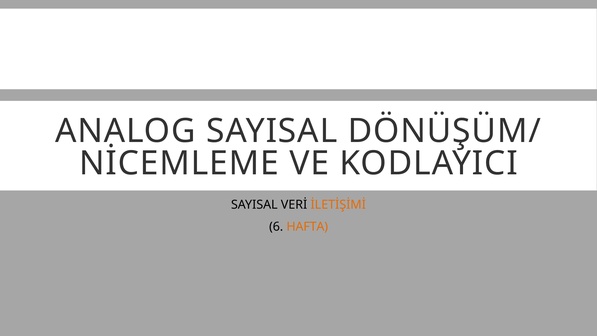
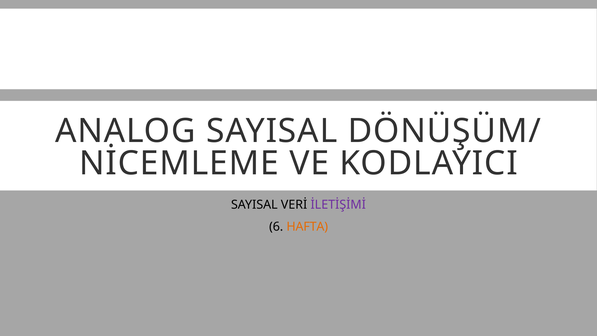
İLETİŞİMİ colour: orange -> purple (338, 205)
